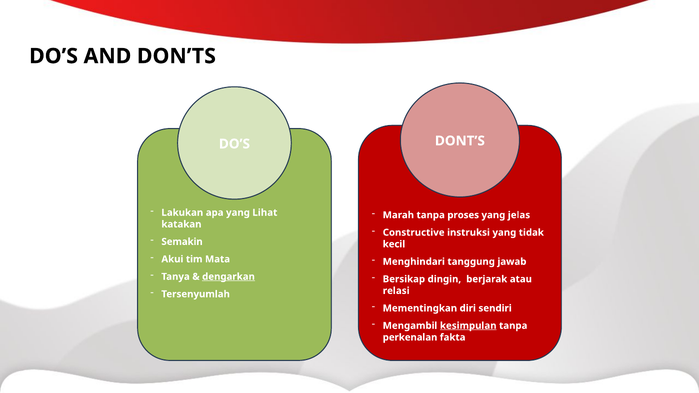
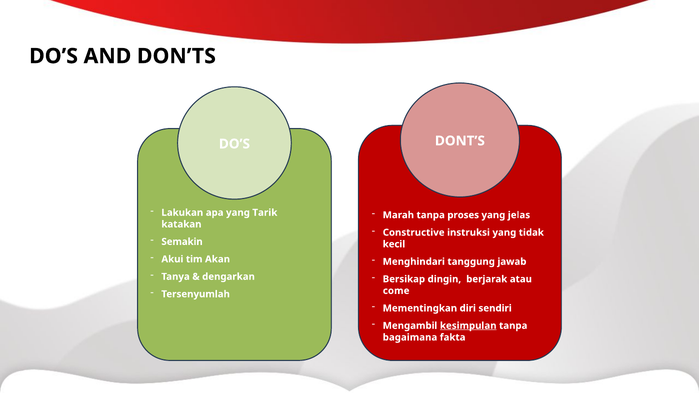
Lihat: Lihat -> Tarik (265, 213)
Mata: Mata -> Akan (218, 259)
dengarkan underline: present -> none (229, 277)
relasi: relasi -> come (396, 291)
perkenalan: perkenalan -> bagaimana (410, 337)
